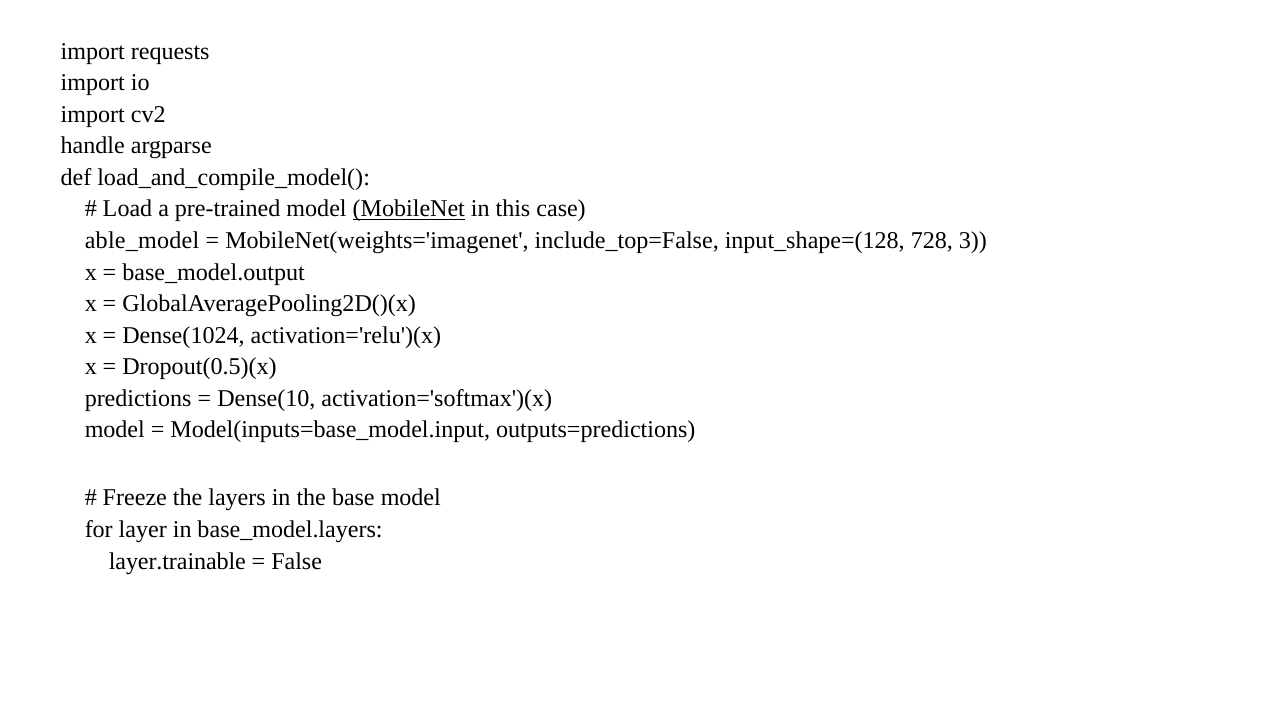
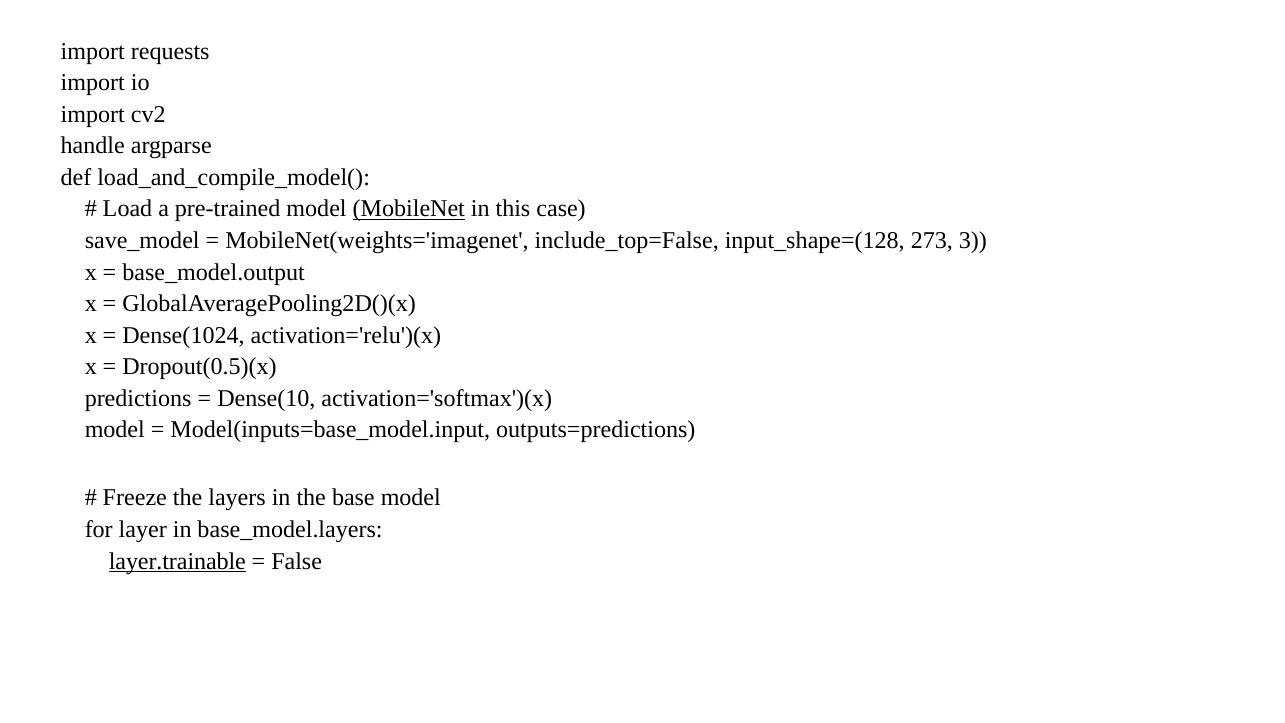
able_model: able_model -> save_model (142, 240)
728: 728 -> 273 (932, 240)
layer.trainable underline: none -> present (177, 561)
